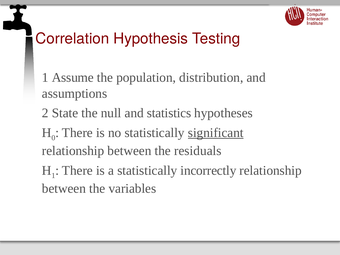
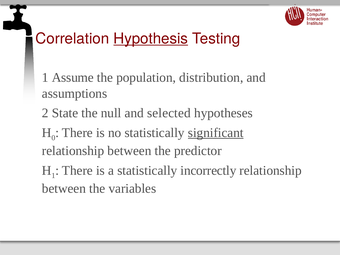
Hypothesis underline: none -> present (151, 39)
statistics: statistics -> selected (169, 113)
residuals: residuals -> predictor (198, 151)
